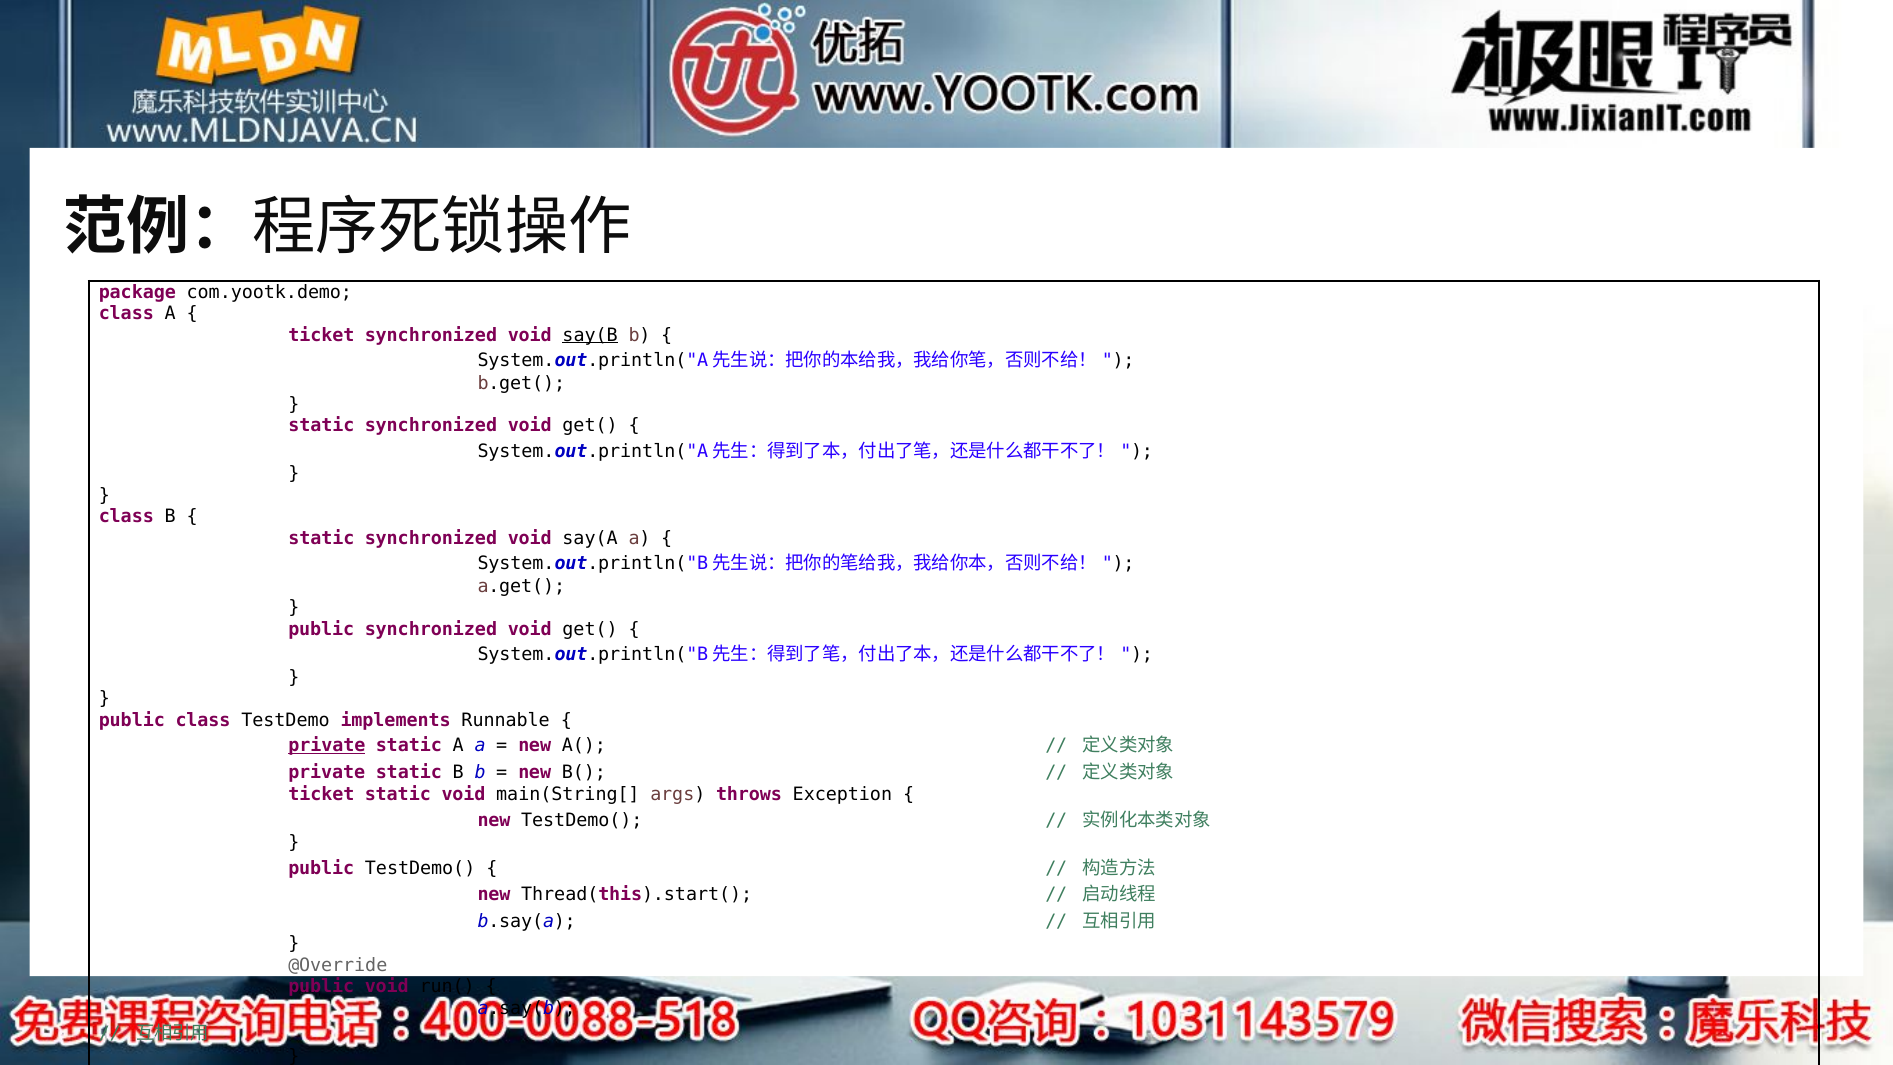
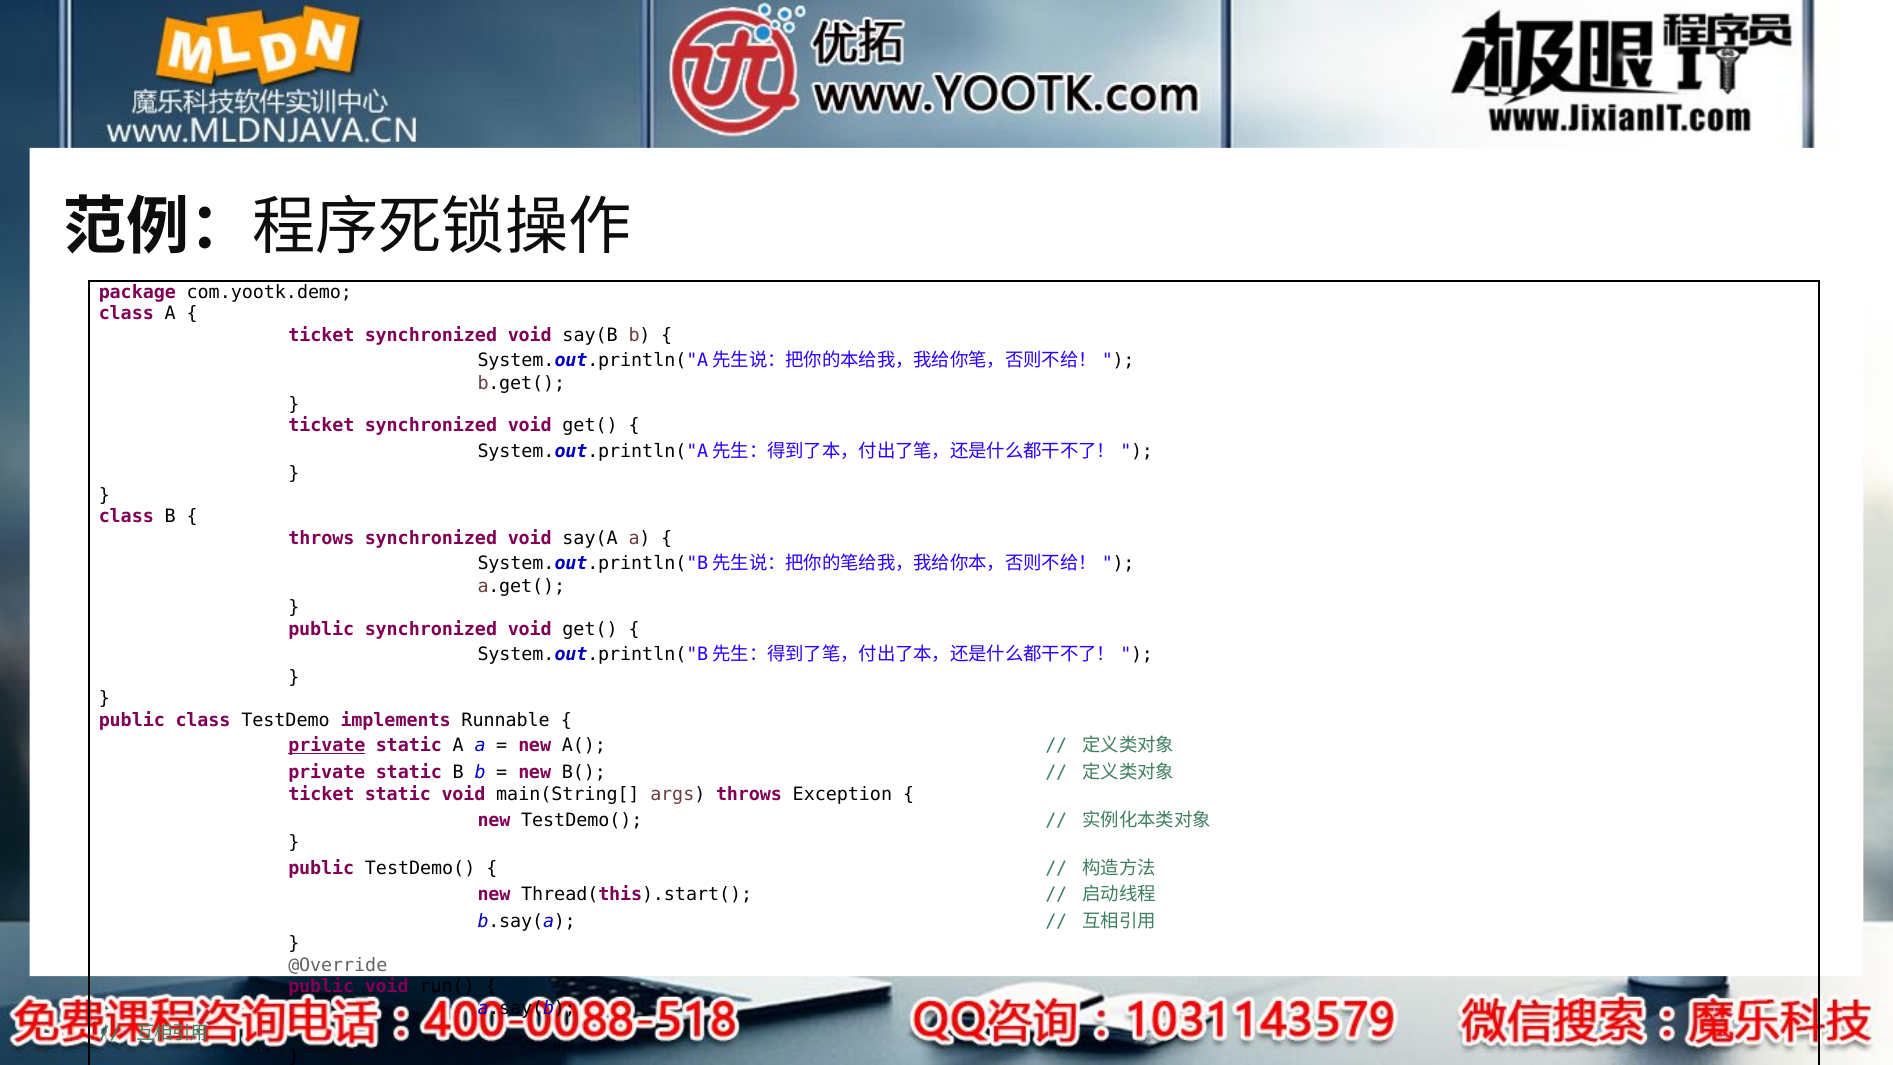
say(B underline: present -> none (590, 335)
static: static -> ticket (321, 426)
static: static -> throws (321, 538)
